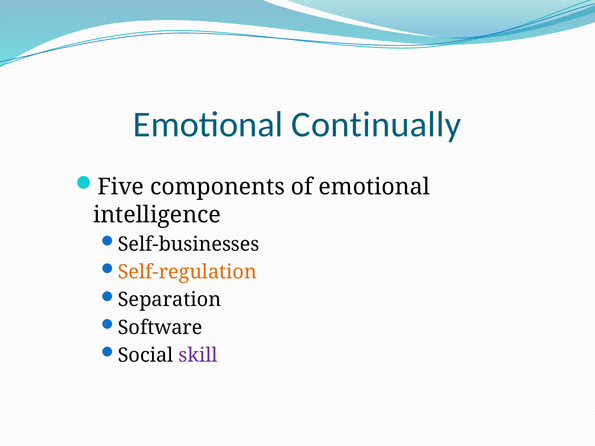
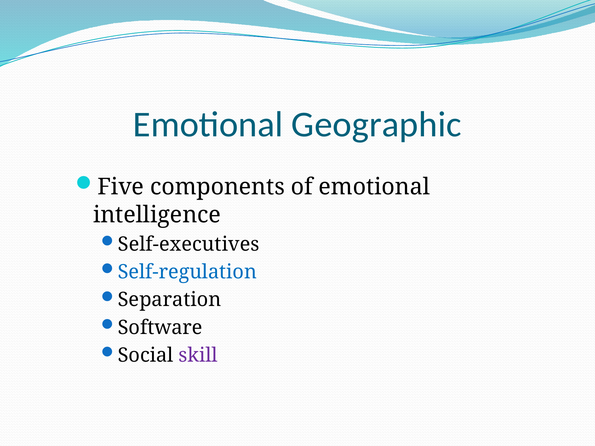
Continually: Continually -> Geographic (376, 125)
Self-businesses: Self-businesses -> Self-executives (189, 244)
Self-regulation colour: orange -> blue (187, 272)
